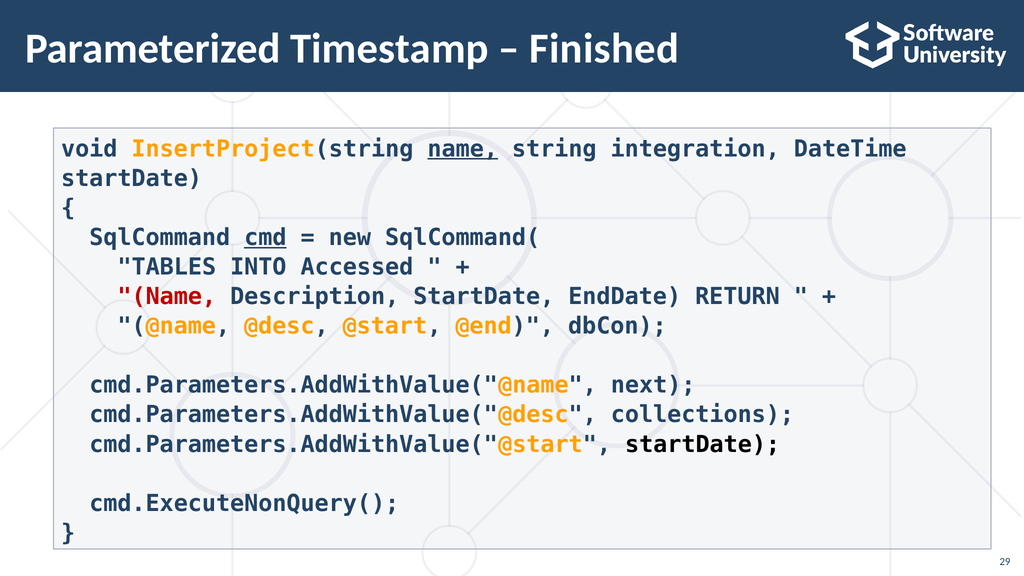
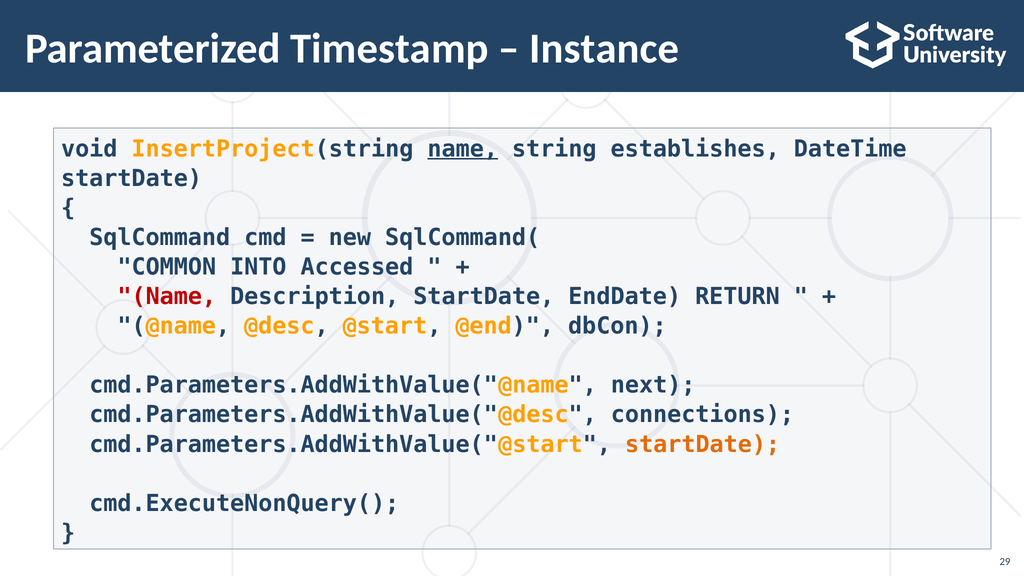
Finished: Finished -> Instance (604, 49)
integration: integration -> establishes (695, 149)
cmd underline: present -> none (265, 237)
TABLES: TABLES -> COMMON (167, 267)
collections: collections -> connections (702, 415)
startDate colour: black -> orange (703, 444)
